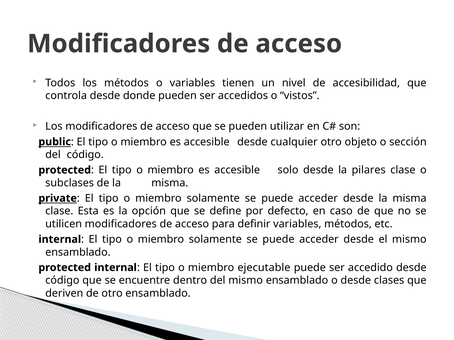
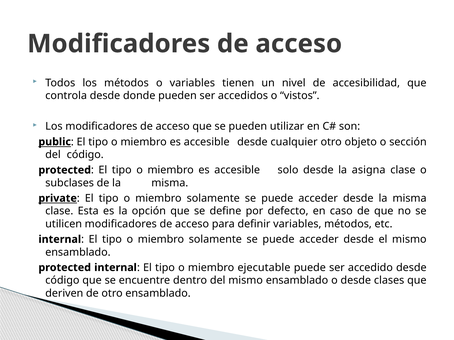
pilares: pilares -> asigna (369, 170)
